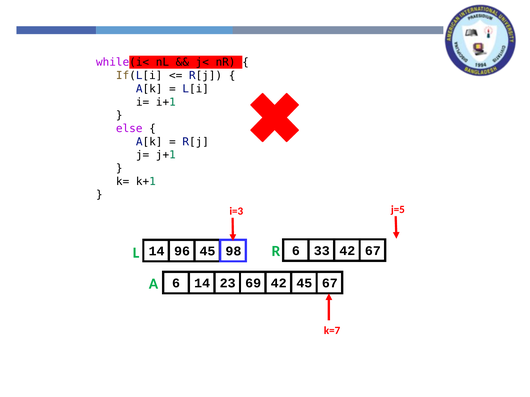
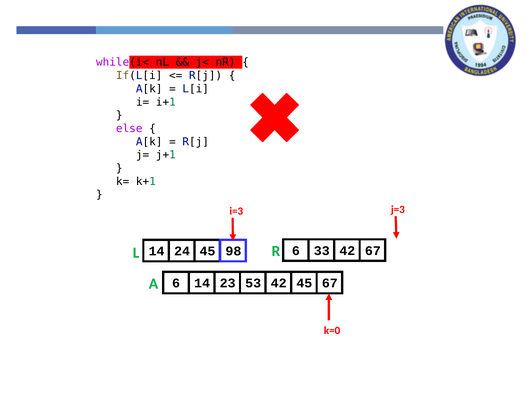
j=5: j=5 -> j=3 (398, 210)
96: 96 -> 24 (182, 252)
69: 69 -> 53 (253, 284)
k=7: k=7 -> k=0 (332, 331)
